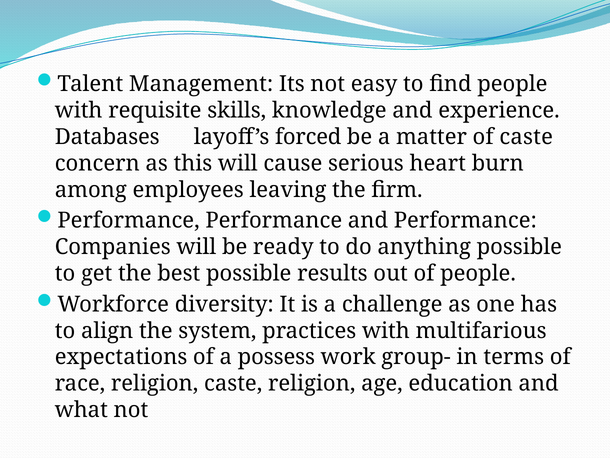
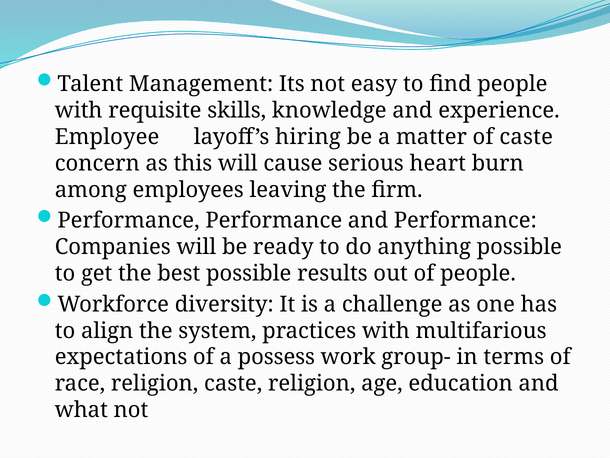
Databases: Databases -> Employee (107, 137)
forced: forced -> hiring (308, 137)
